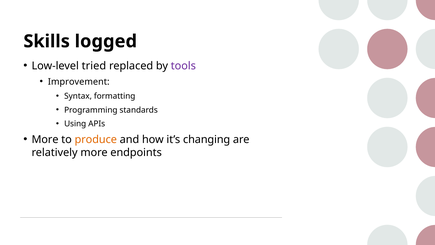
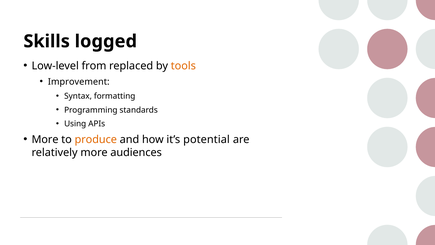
tried: tried -> from (94, 66)
tools colour: purple -> orange (183, 66)
changing: changing -> potential (207, 139)
endpoints: endpoints -> audiences (136, 153)
